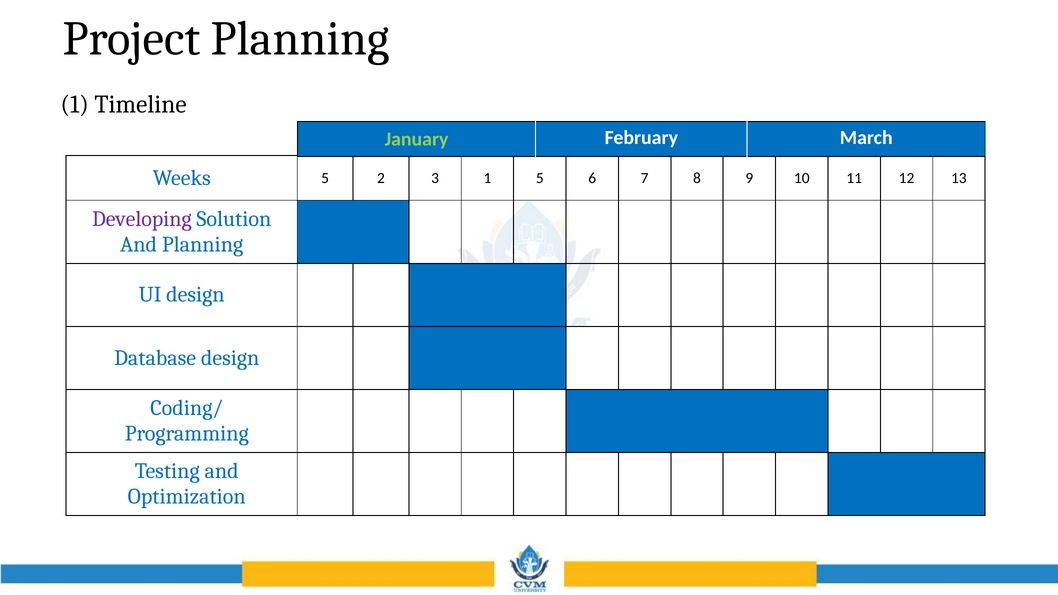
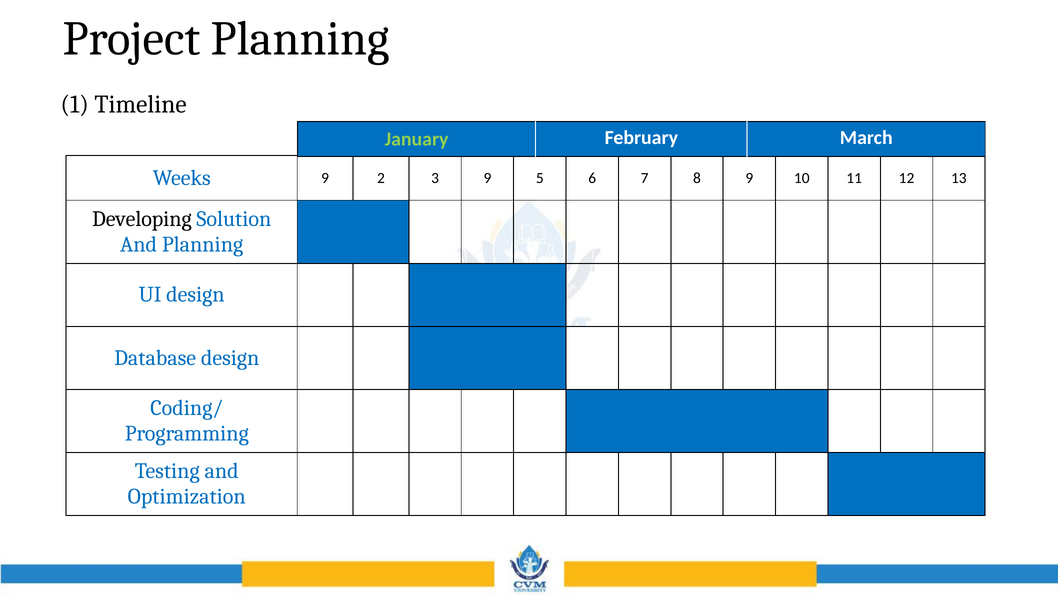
Weeks 5: 5 -> 9 (325, 178)
3 1: 1 -> 9 (487, 178)
Developing colour: purple -> black (142, 219)
